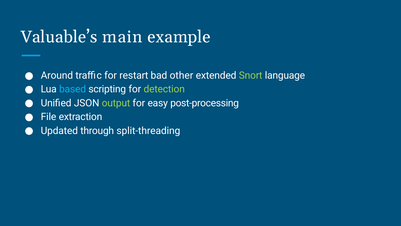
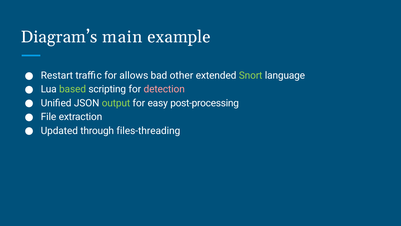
Valuable’s: Valuable’s -> Diagram’s (59, 37)
Around: Around -> Restart (57, 75)
restart: restart -> allows (134, 75)
based colour: light blue -> light green (73, 89)
detection colour: light green -> pink (164, 89)
split-threading: split-threading -> files-threading (148, 131)
